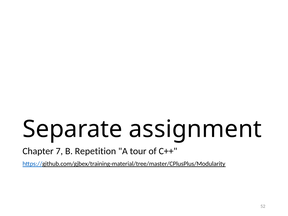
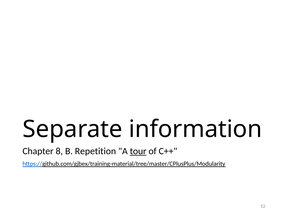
assignment: assignment -> information (195, 129)
7: 7 -> 8 (59, 151)
tour underline: none -> present (138, 151)
